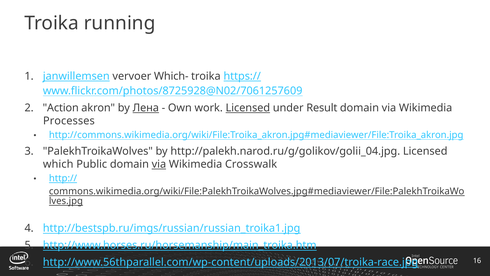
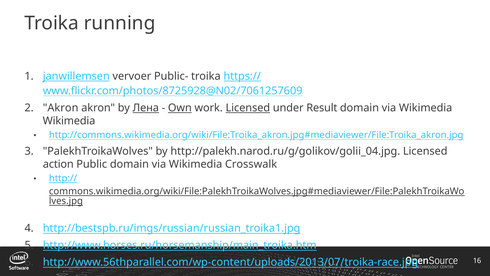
Which-: Which- -> Public- (171, 76)
Action: Action -> Akron (61, 108)
Own underline: none -> present (180, 108)
Processes: Processes -> Wikimedia (69, 121)
which: which -> action (58, 164)
via underline: present -> none (159, 164)
